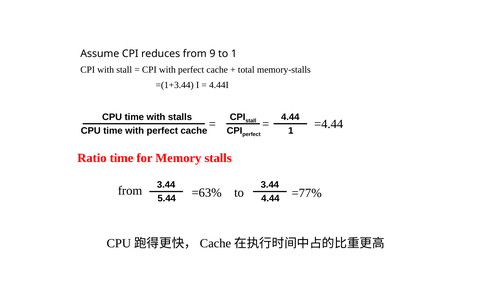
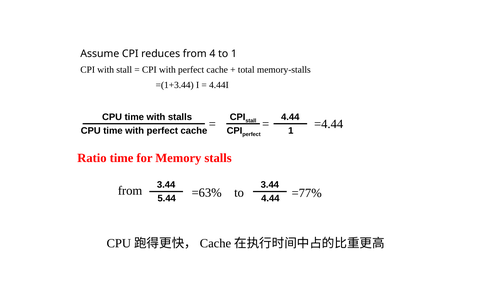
9: 9 -> 4 (212, 54)
